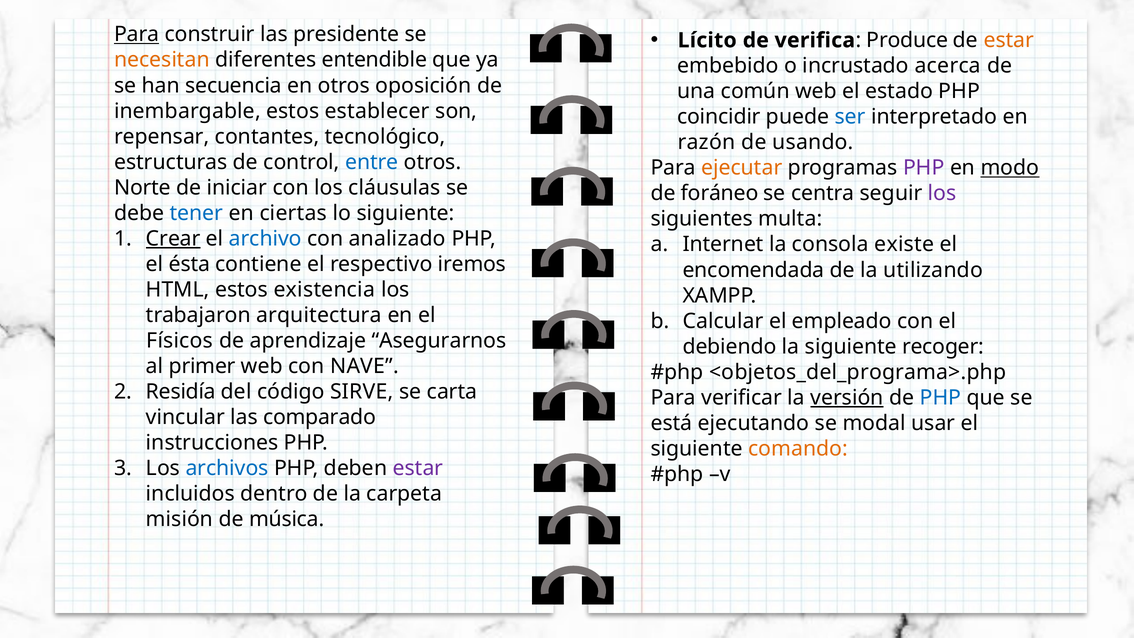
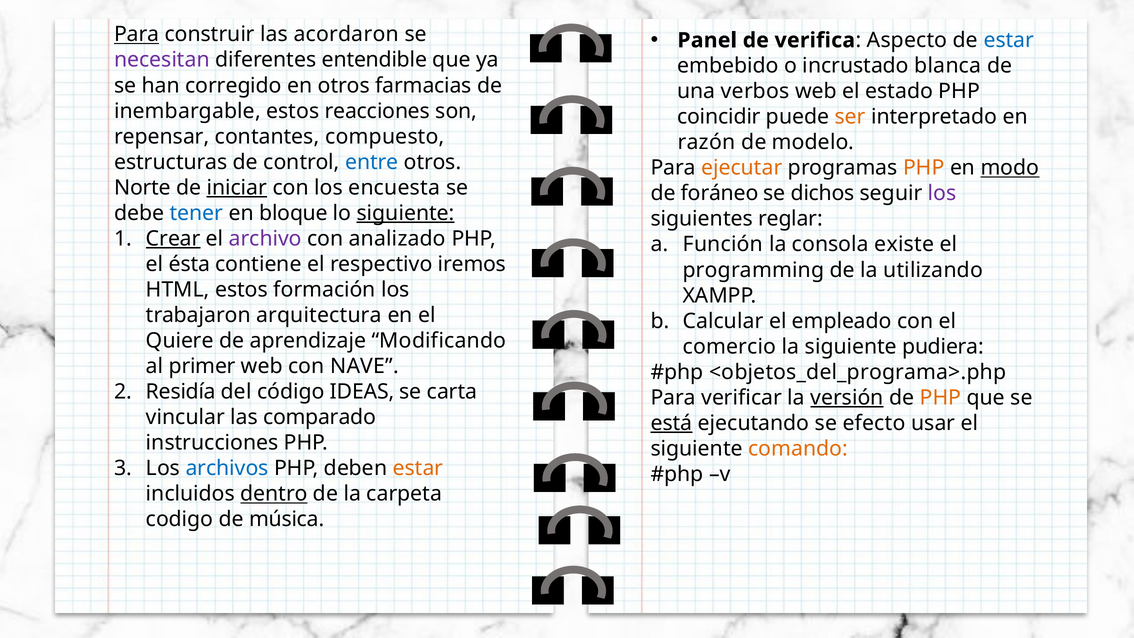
presidente: presidente -> acordaron (346, 34)
Lícito: Lícito -> Panel (707, 40)
Produce: Produce -> Aspecto (907, 40)
estar colour: orange -> blue (1009, 40)
necesitan colour: orange -> purple (162, 60)
acerca: acerca -> blanca (948, 66)
secuencia: secuencia -> corregido (234, 85)
oposición: oposición -> farmacias (423, 85)
común: común -> verbos (755, 91)
establecer: establecer -> reacciones (377, 111)
ser colour: blue -> orange (850, 117)
tecnológico: tecnológico -> compuesto (385, 136)
usando: usando -> modelo (813, 142)
PHP colour: purple -> orange (924, 168)
iniciar underline: none -> present (237, 188)
cláusulas: cláusulas -> encuesta (394, 188)
centra: centra -> dichos (823, 193)
ciertas: ciertas -> bloque (294, 213)
siguiente underline: none -> present (406, 213)
multa: multa -> reglar (790, 219)
archivo colour: blue -> purple (265, 239)
Internet: Internet -> Función (723, 244)
encomendada: encomendada -> programming (753, 270)
existencia: existencia -> formación (325, 290)
Físicos: Físicos -> Quiere (180, 341)
Asegurarnos: Asegurarnos -> Modificando (439, 341)
debiendo: debiendo -> comercio (729, 346)
recoger: recoger -> pudiera (943, 346)
SIRVE: SIRVE -> IDEAS (362, 392)
PHP colour: blue -> orange (940, 398)
está underline: none -> present (672, 423)
modal: modal -> efecto (874, 423)
estar colour: purple -> orange (418, 468)
dentro underline: none -> present (274, 494)
misión: misión -> codigo (180, 519)
